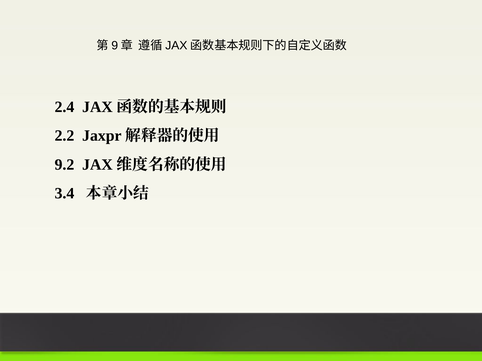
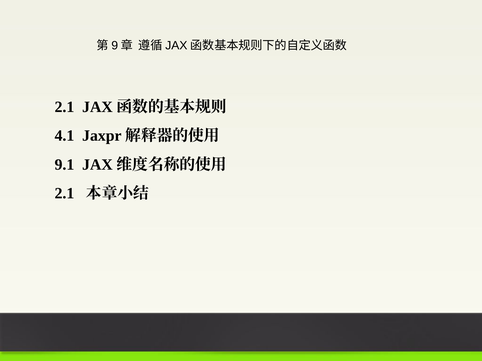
2.4: 2.4 -> 2.1 (64, 107)
2.2: 2.2 -> 4.1 (64, 136)
9.2: 9.2 -> 9.1 (64, 165)
3.4: 3.4 -> 2.1 (64, 194)
